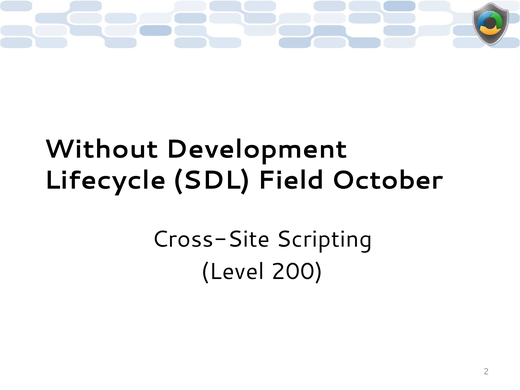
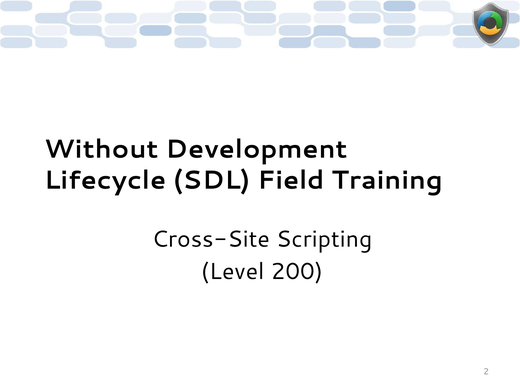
October: October -> Training (387, 180)
